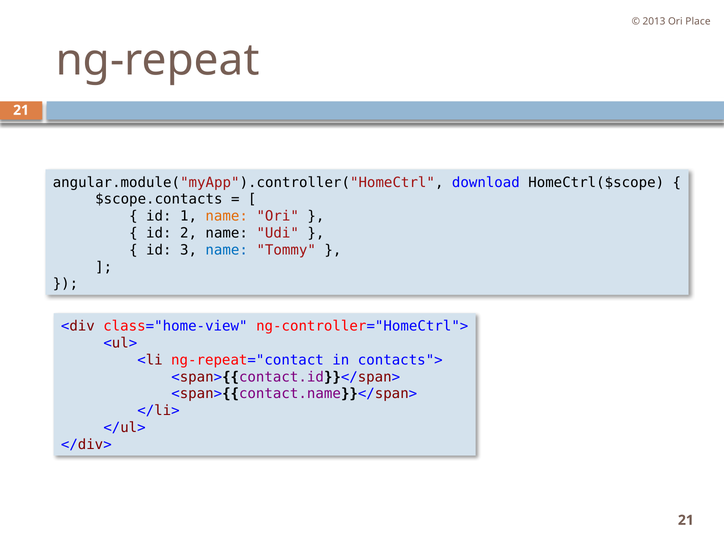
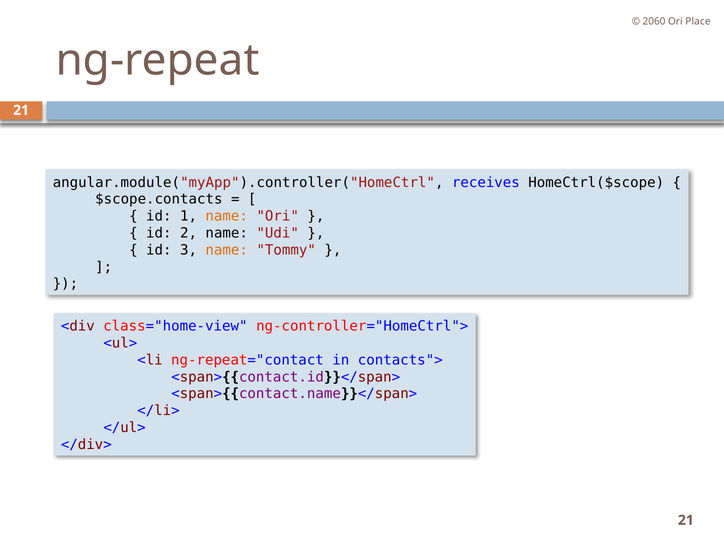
2013: 2013 -> 2060 (654, 22)
download: download -> receives (486, 182)
name colour: blue -> orange (227, 250)
